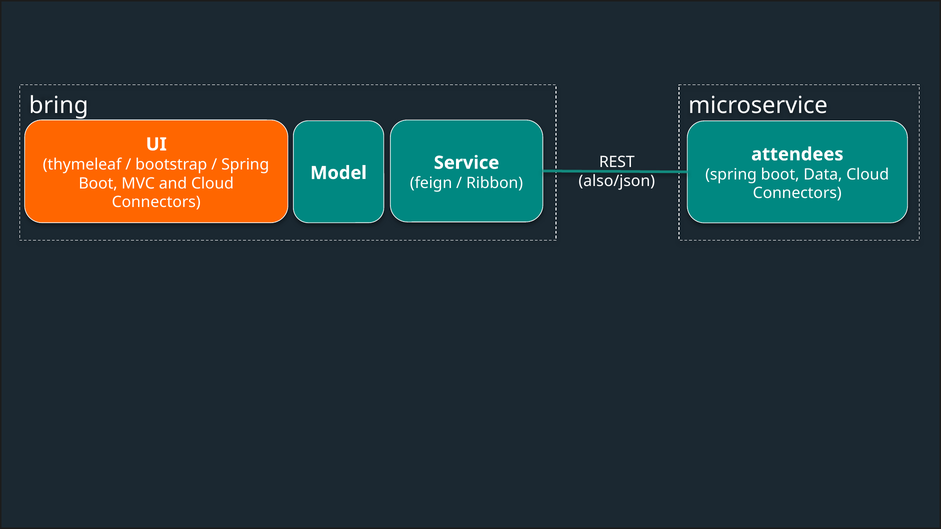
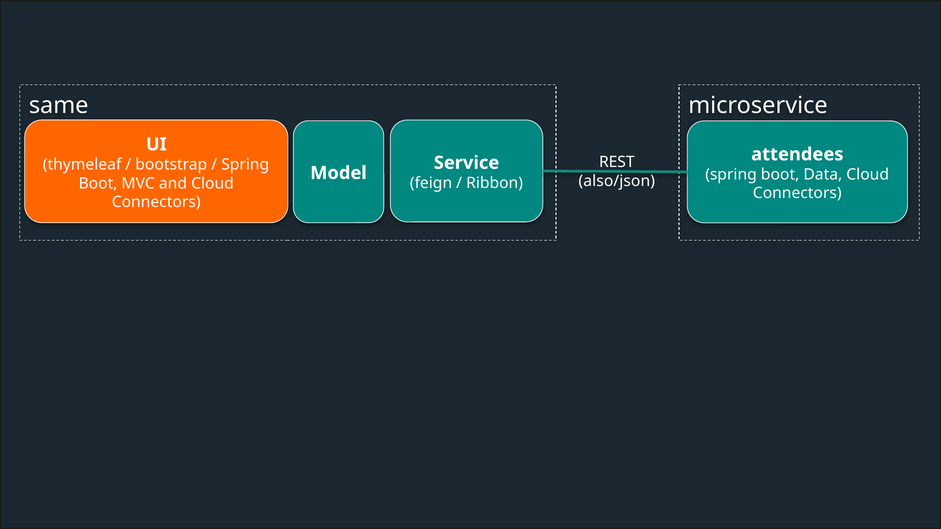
bring: bring -> same (59, 105)
